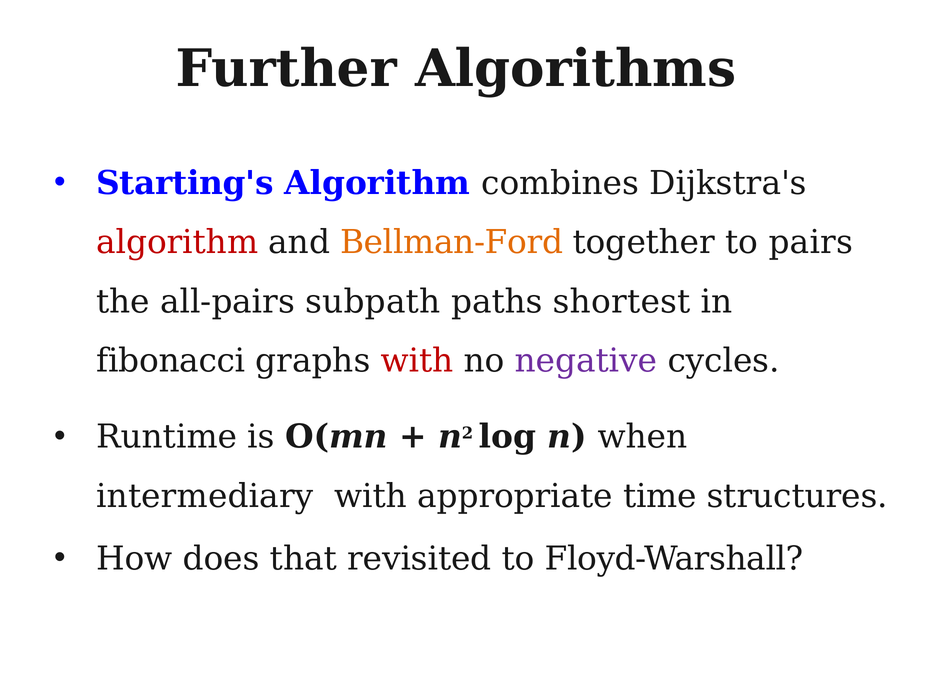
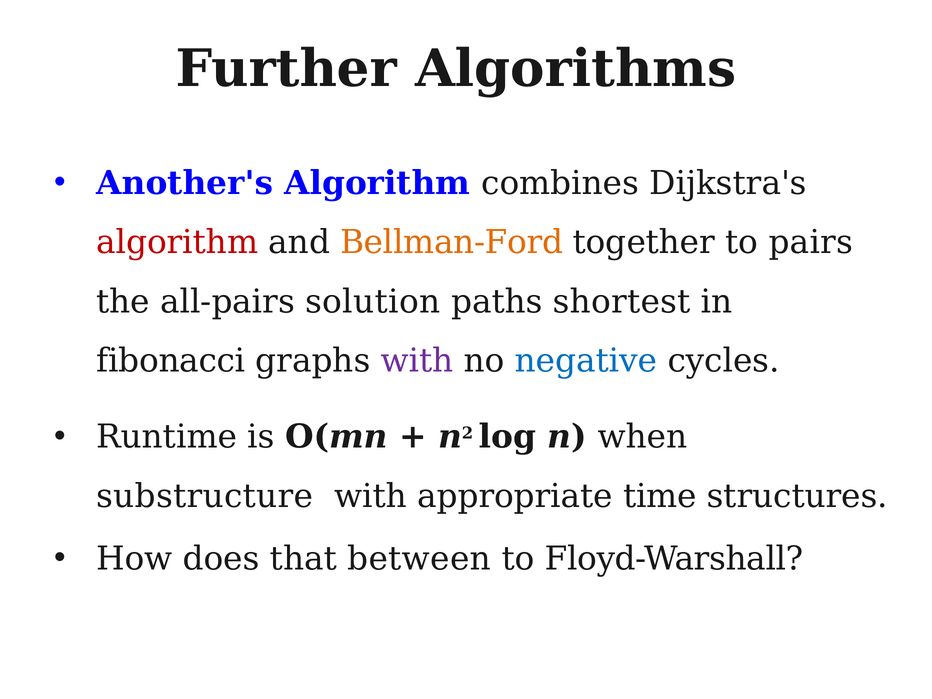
Starting's: Starting's -> Another's (185, 183)
subpath: subpath -> solution (373, 302)
with colour: red -> purple (417, 361)
negative colour: purple -> blue (586, 361)
intermediary: intermediary -> substructure (205, 496)
revisited: revisited -> between (419, 558)
